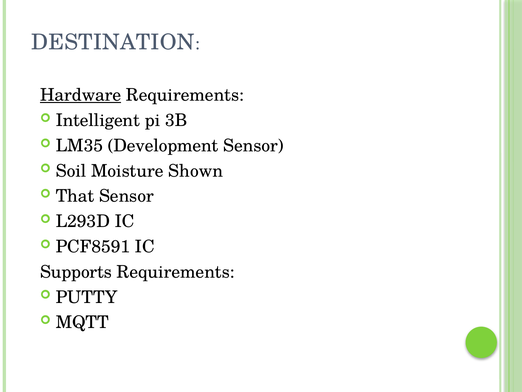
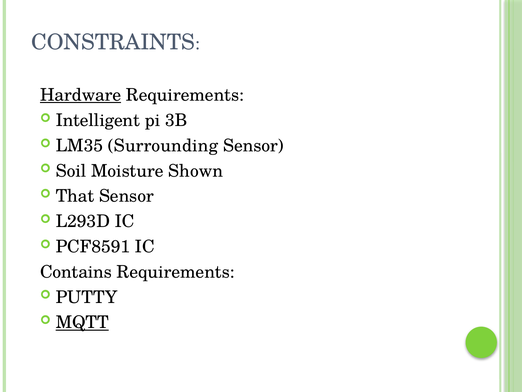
DESTINATION: DESTINATION -> CONSTRAINTS (113, 42)
Development: Development -> Surrounding (163, 145)
Supports: Supports -> Contains (76, 272)
MQTT underline: none -> present (82, 322)
